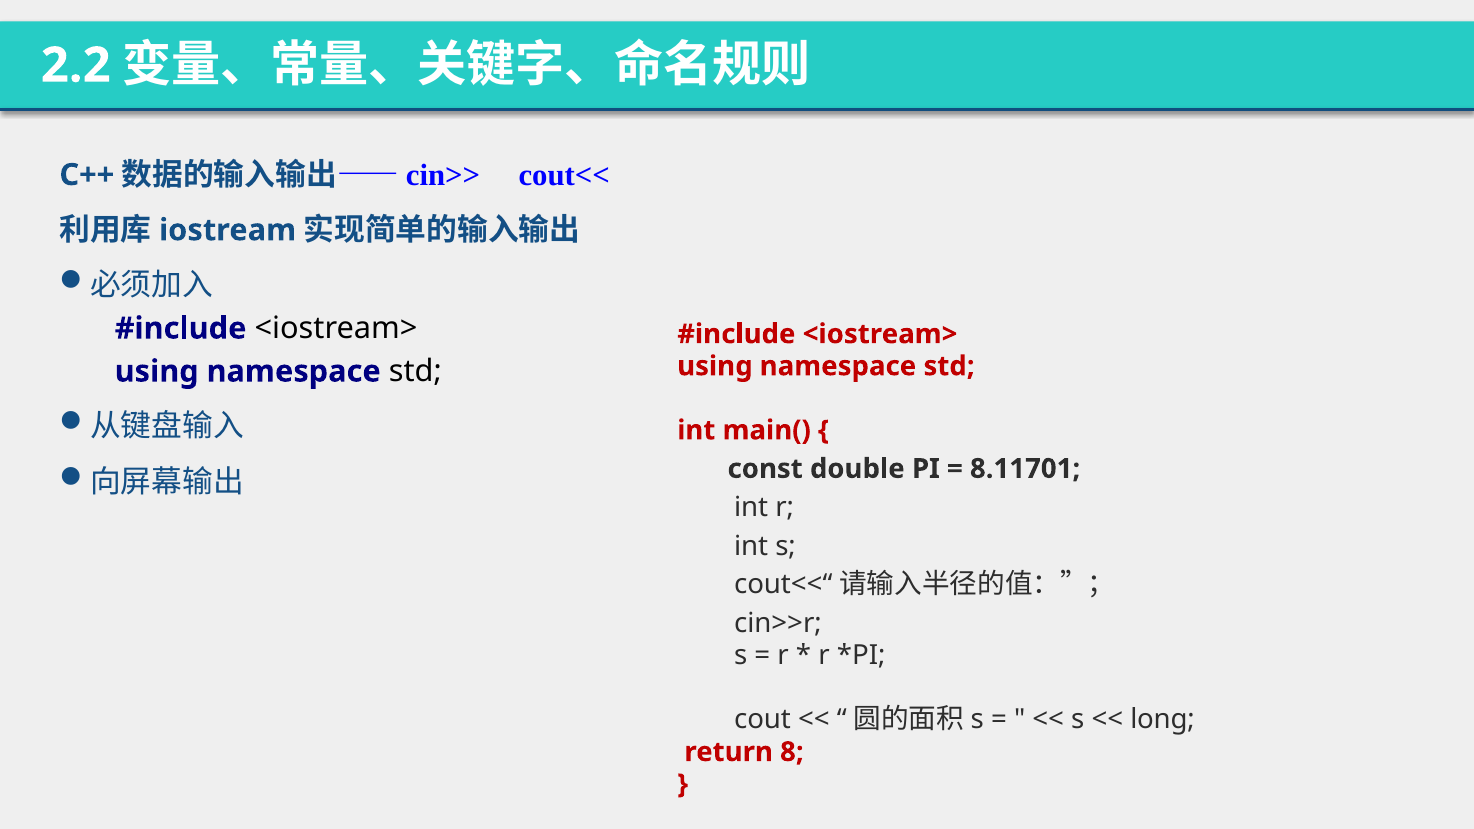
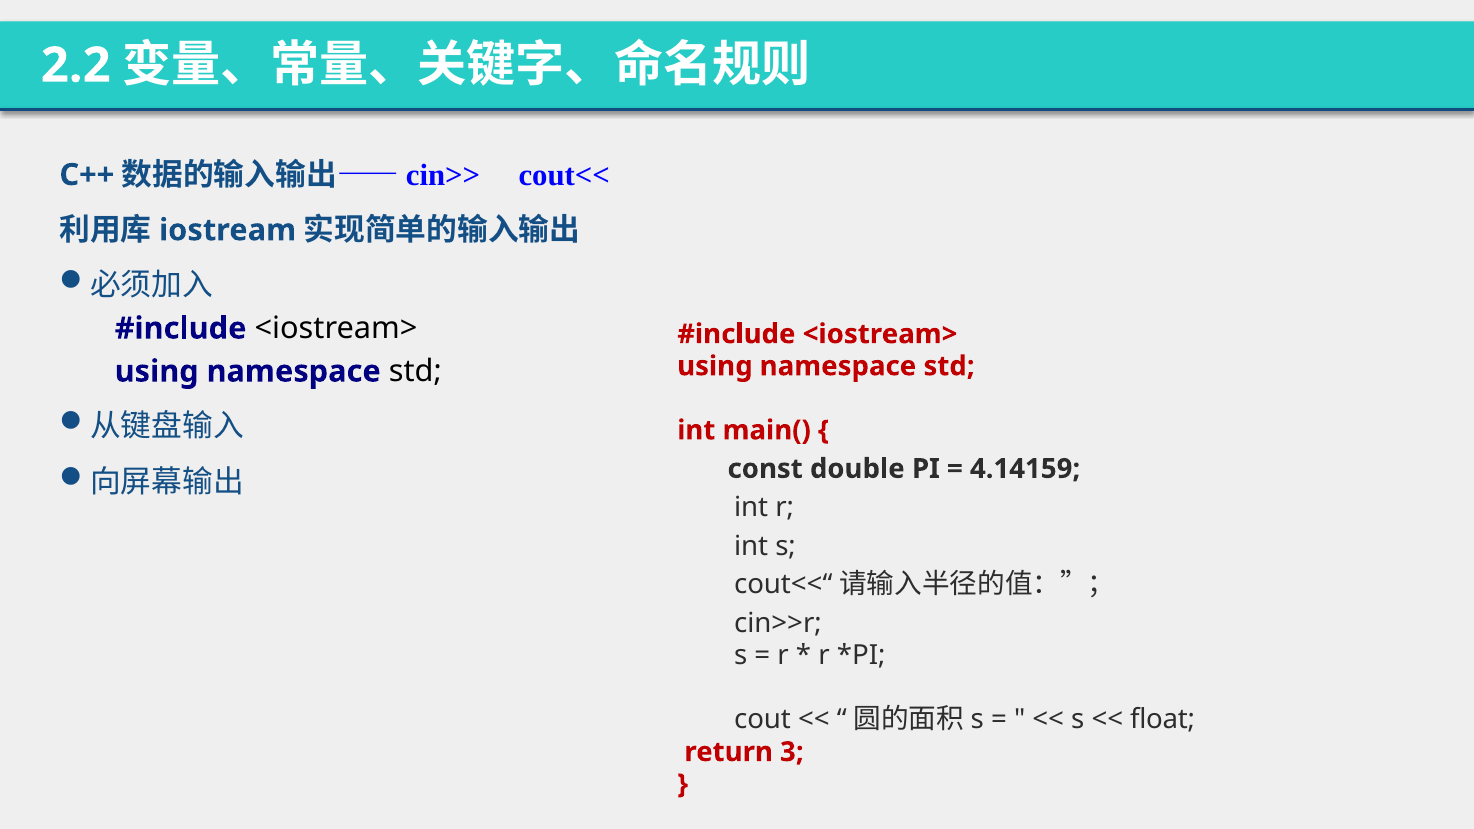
8.11701: 8.11701 -> 4.14159 (1025, 469)
long: long -> float (1163, 720)
8: 8 -> 3 (792, 752)
